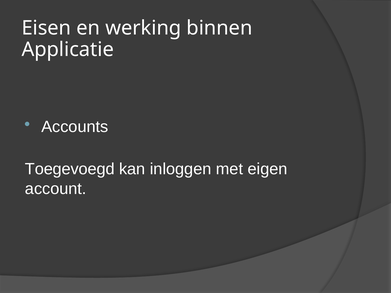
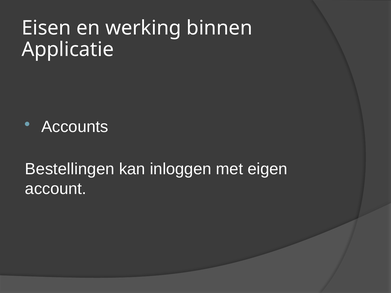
Toegevoegd: Toegevoegd -> Bestellingen (70, 169)
